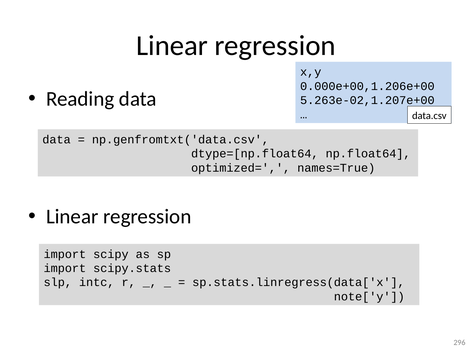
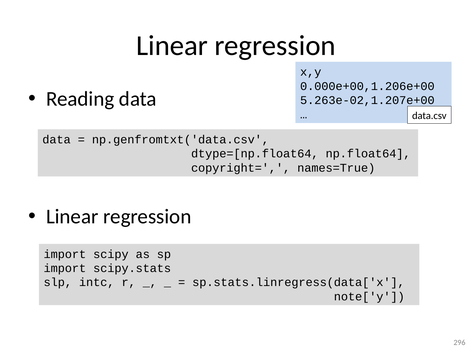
optimized=: optimized= -> copyright= (241, 168)
